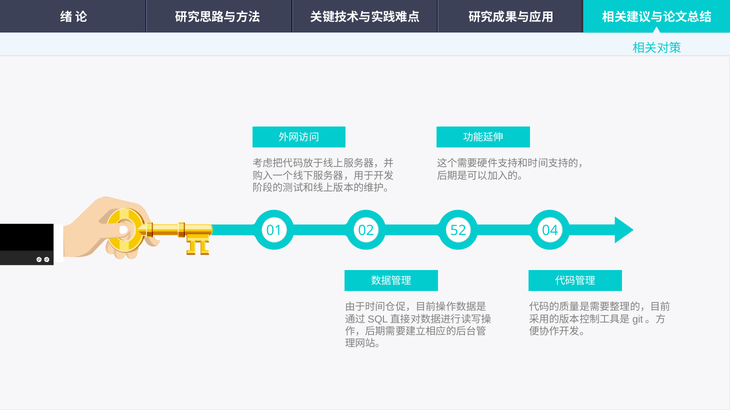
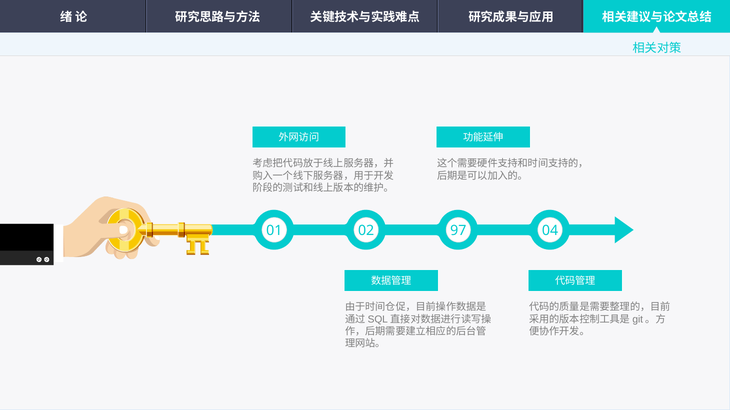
52: 52 -> 97 (458, 231)
